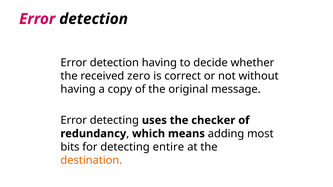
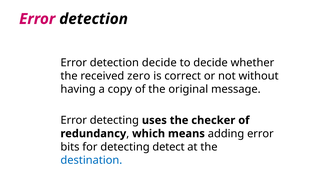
detection having: having -> decide (159, 63)
adding most: most -> error (260, 134)
entire: entire -> detect (169, 147)
destination colour: orange -> blue (91, 160)
